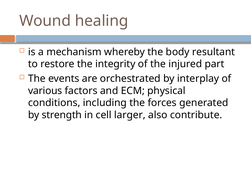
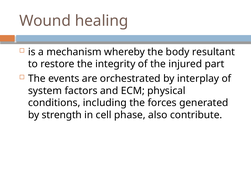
various: various -> system (45, 91)
larger: larger -> phase (130, 115)
